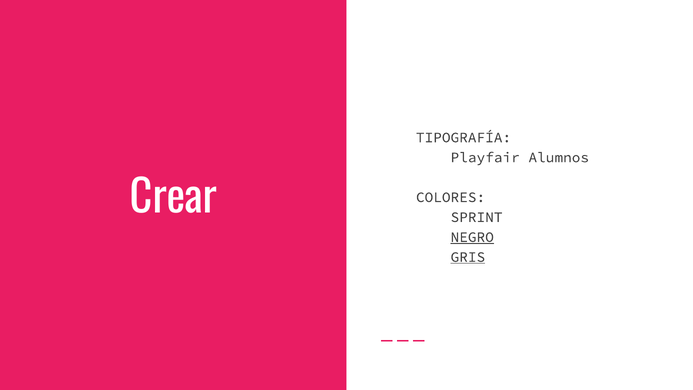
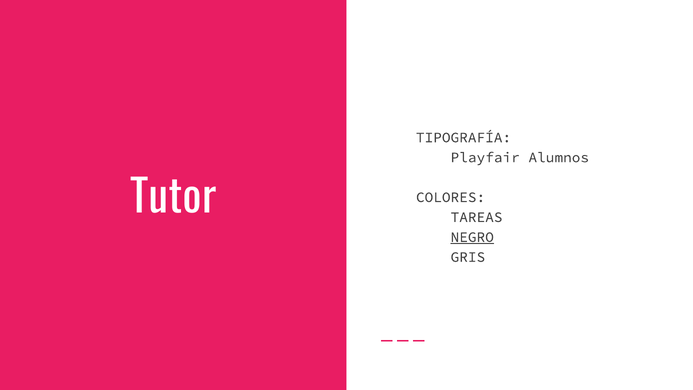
Crear: Crear -> Tutor (173, 198)
SPRINT: SPRINT -> TAREAS (477, 217)
GRIS underline: present -> none (468, 257)
